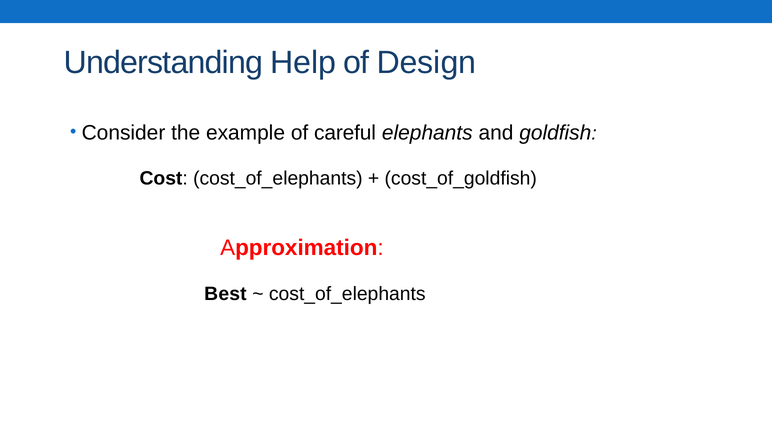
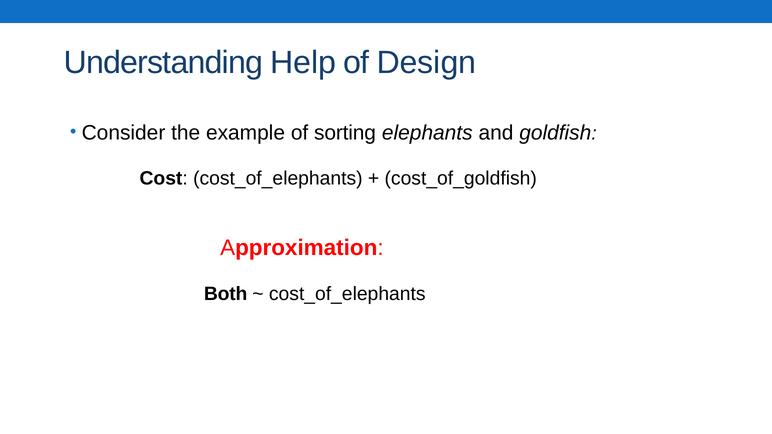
careful: careful -> sorting (345, 133)
Best: Best -> Both (226, 294)
